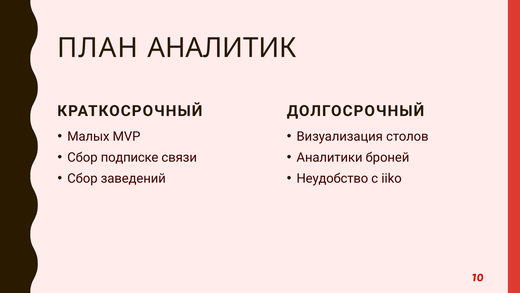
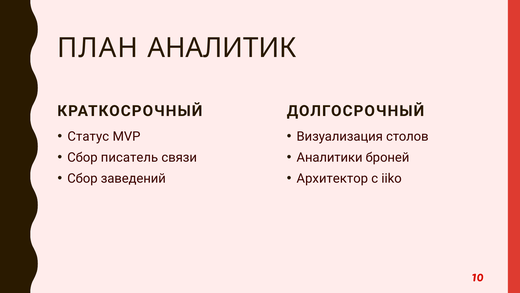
Малых: Малых -> Статус (88, 136)
подписке: подписке -> писатель (129, 157)
Неудобство: Неудобство -> Архитектор (332, 178)
